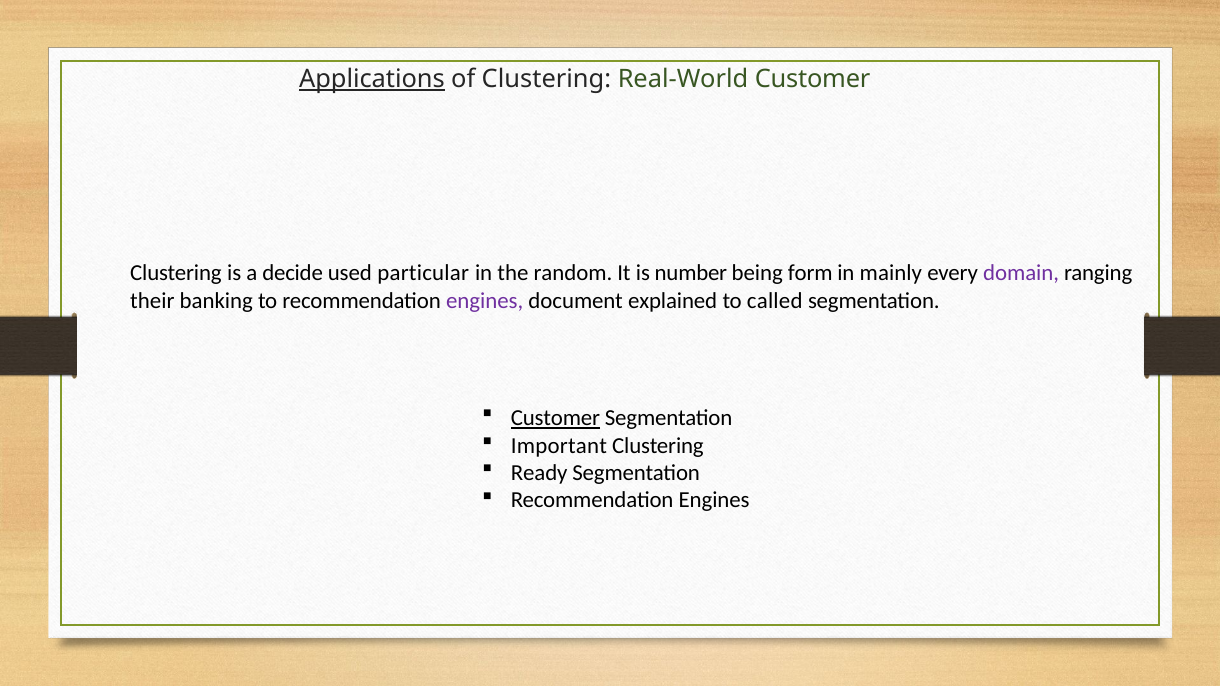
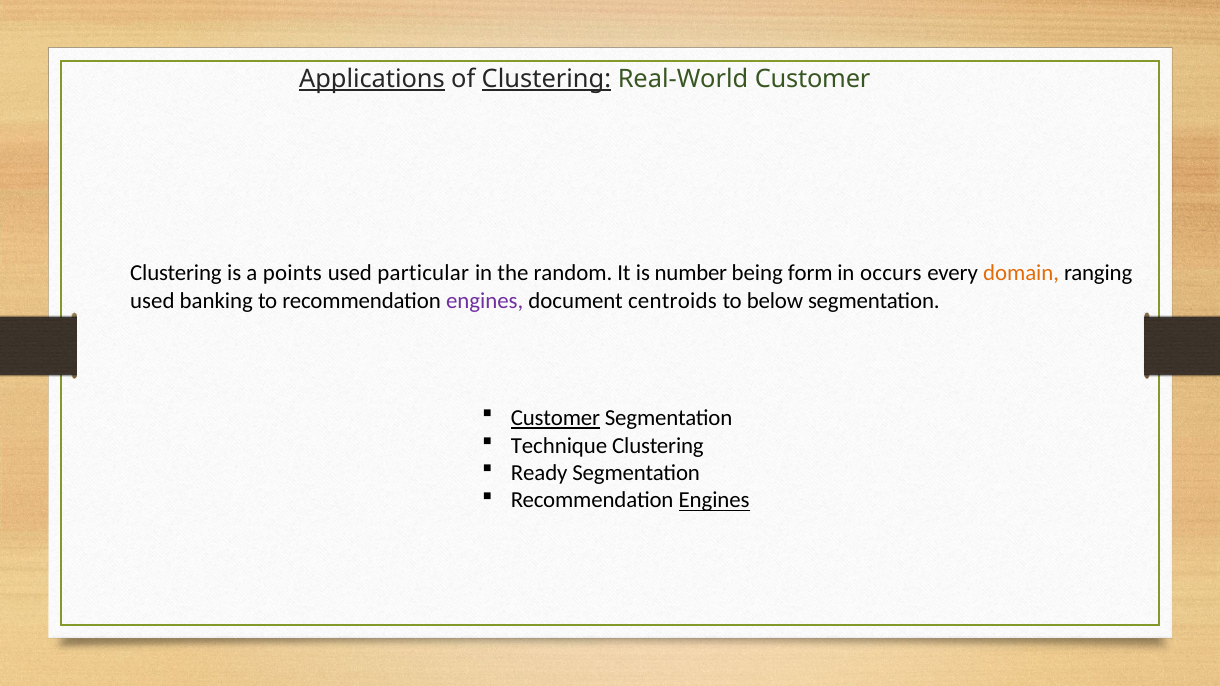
Clustering underline: none -> present (546, 79)
decide: decide -> points (292, 273)
mainly: mainly -> occurs (891, 273)
domain colour: purple -> orange (1021, 273)
their: their -> used (152, 301)
explained: explained -> centroids (672, 301)
called: called -> below (775, 301)
Important: Important -> Technique (559, 446)
Engines underline: none -> present (714, 501)
